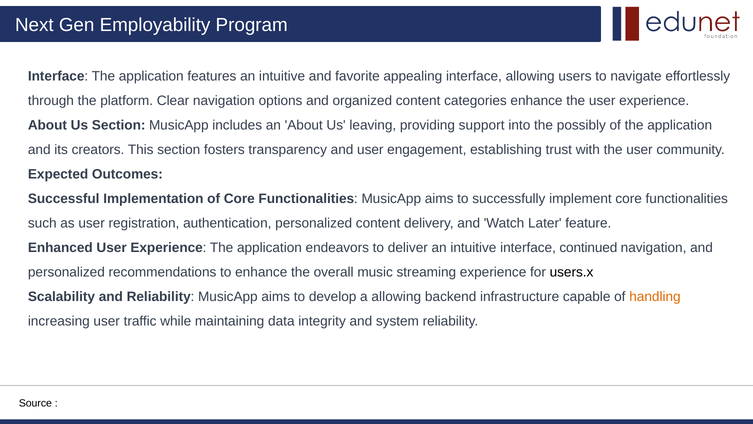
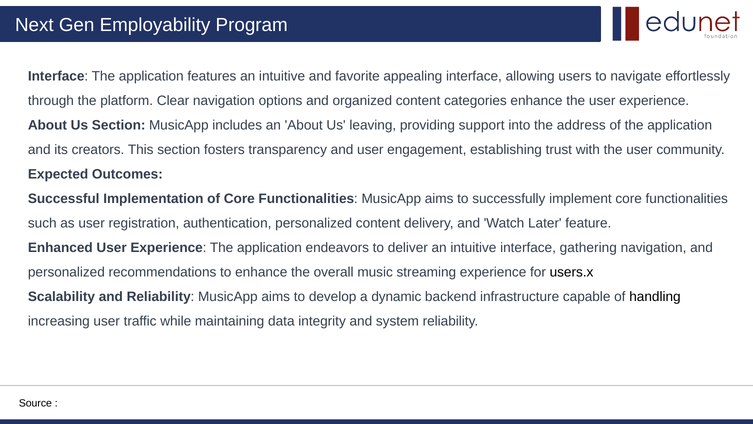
possibly: possibly -> address (581, 125)
continued: continued -> gathering (588, 248)
a allowing: allowing -> dynamic (396, 297)
handling colour: orange -> black (655, 297)
